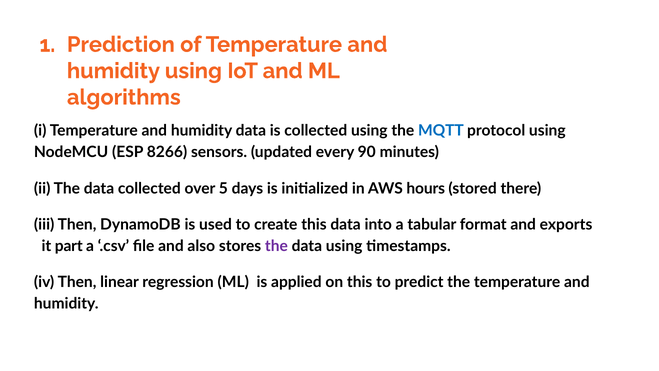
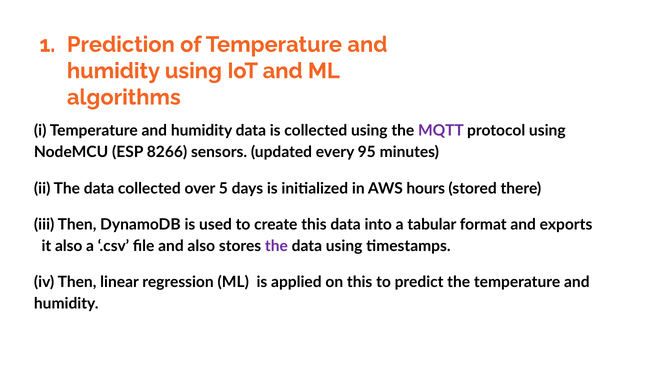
MQTT colour: blue -> purple (441, 131)
90: 90 -> 95 (367, 152)
it part: part -> also (69, 246)
